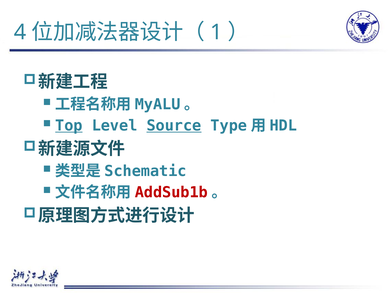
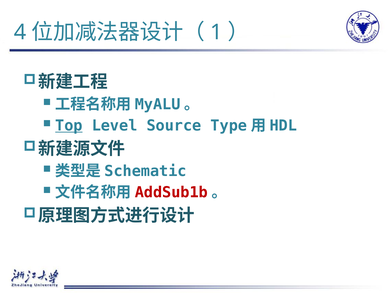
Source underline: present -> none (174, 126)
